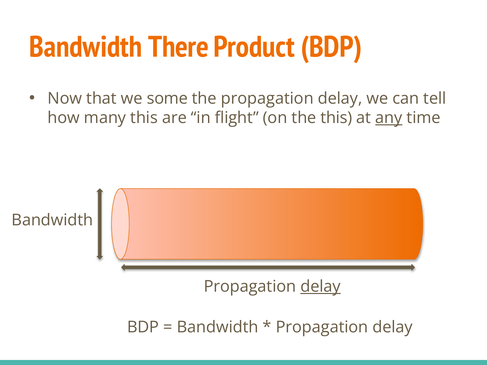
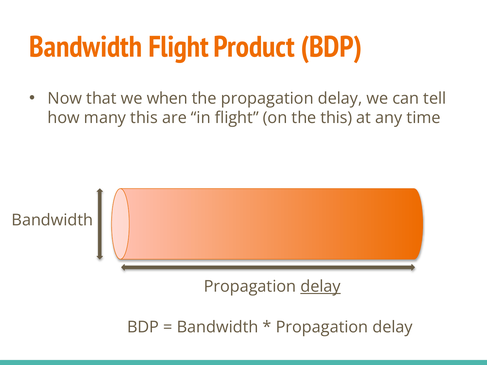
Bandwidth There: There -> Flight (179, 47)
some: some -> when (167, 99)
any underline: present -> none (389, 118)
